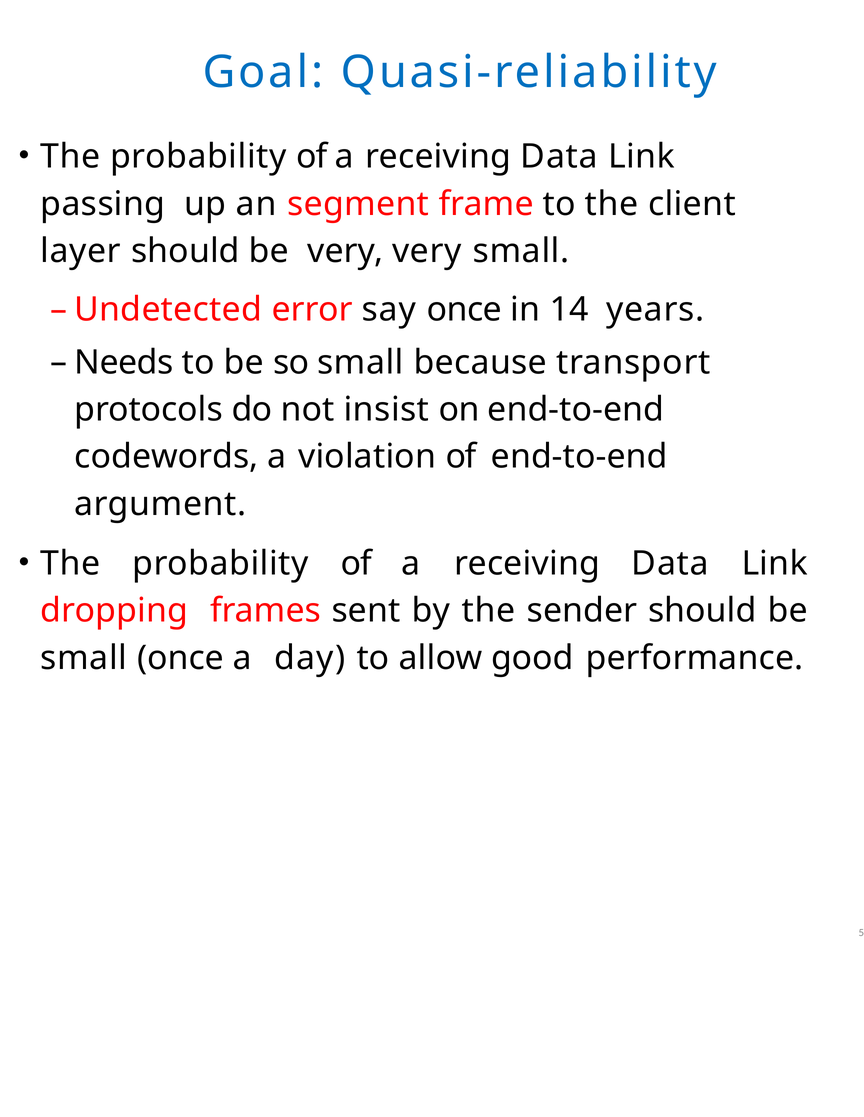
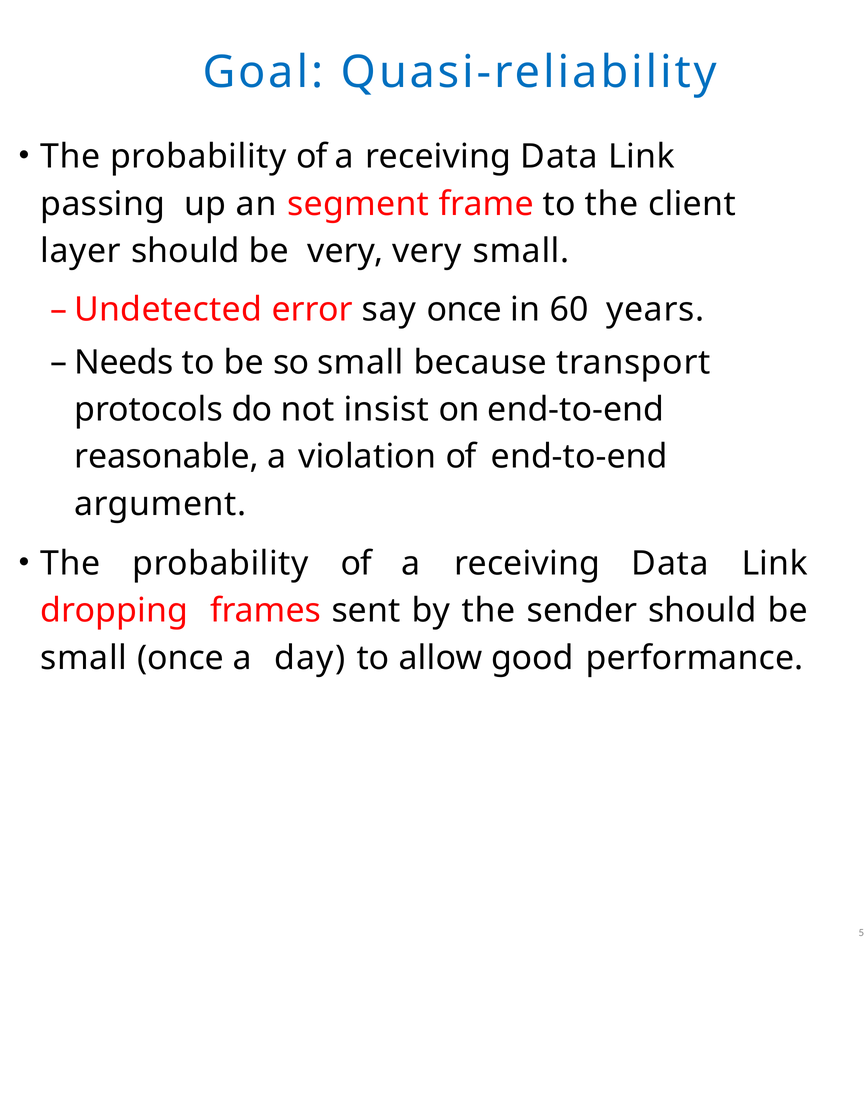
14: 14 -> 60 (569, 310)
codewords: codewords -> reasonable (167, 457)
